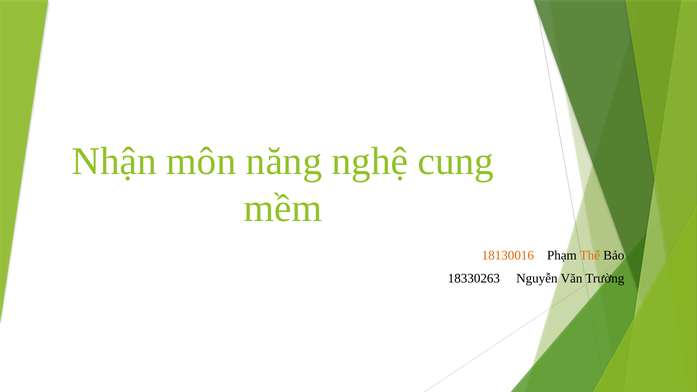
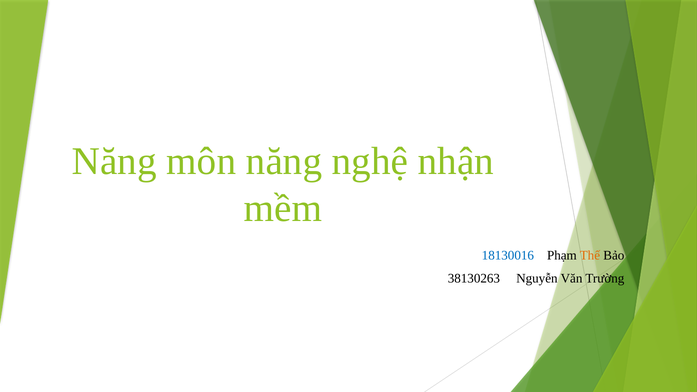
Nhận: Nhận -> Năng (114, 161)
cung: cung -> nhận (456, 161)
18130016 colour: orange -> blue (508, 255)
18330263: 18330263 -> 38130263 (474, 278)
